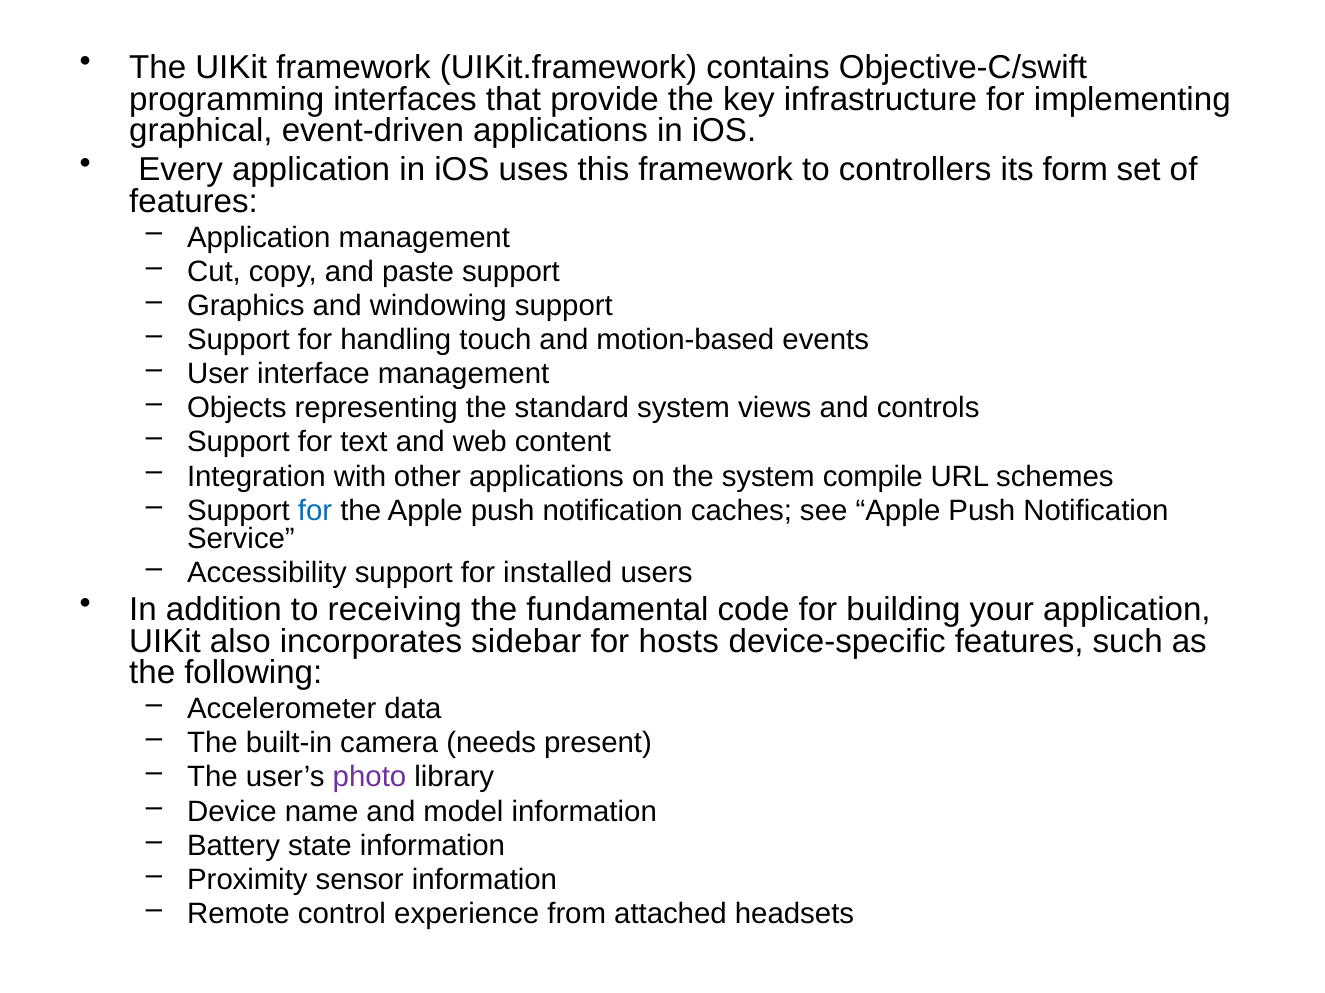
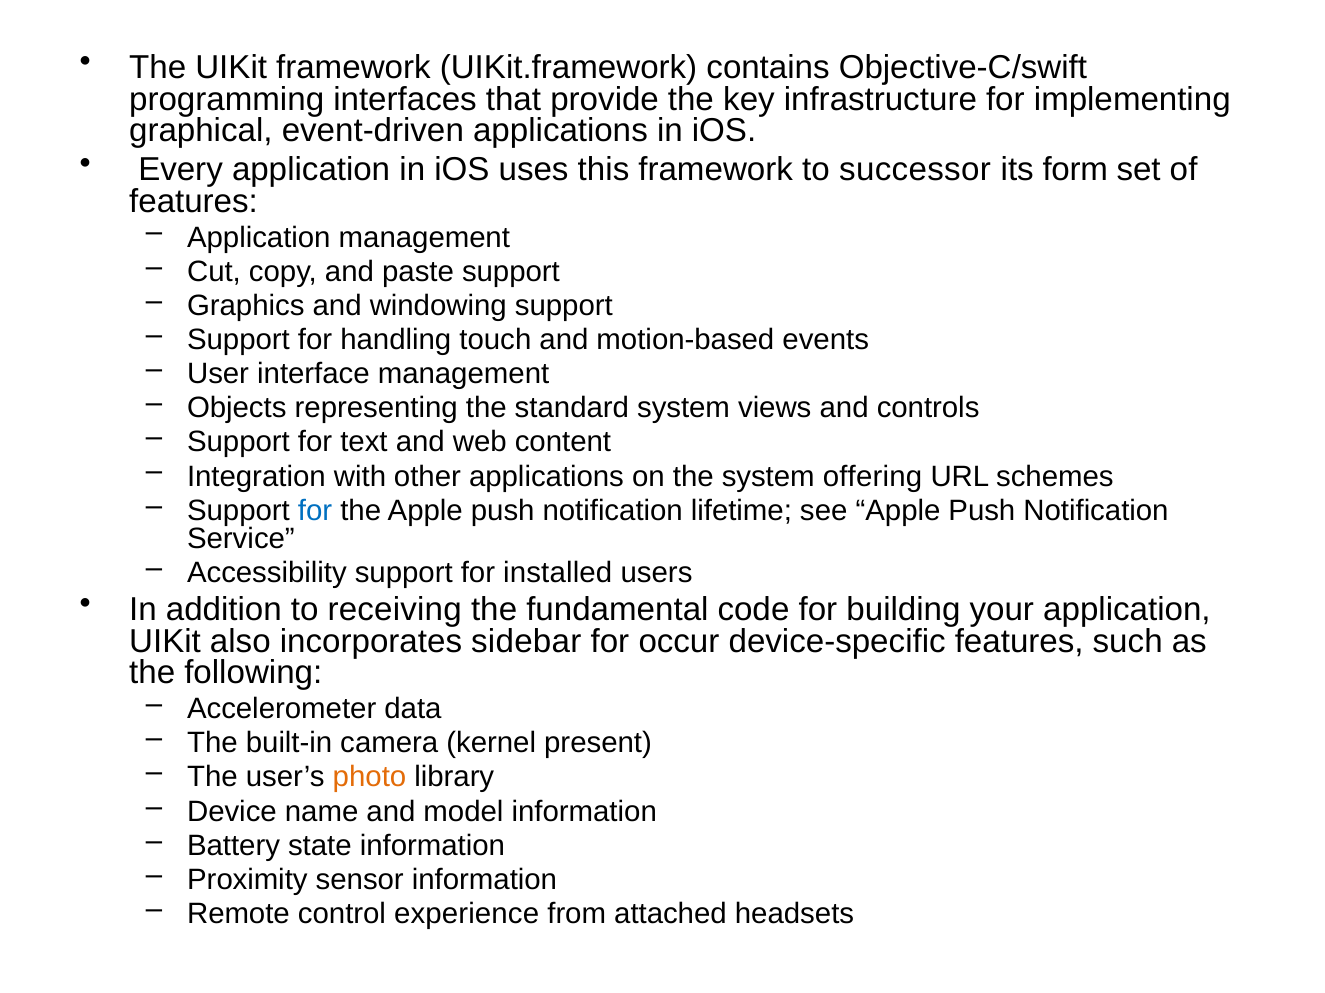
controllers: controllers -> successor (915, 170)
compile: compile -> offering (873, 477)
caches: caches -> lifetime (741, 511)
hosts: hosts -> occur (679, 642)
needs: needs -> kernel (491, 744)
photo colour: purple -> orange (369, 778)
